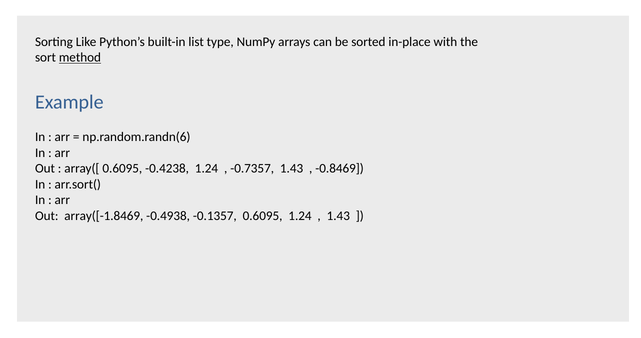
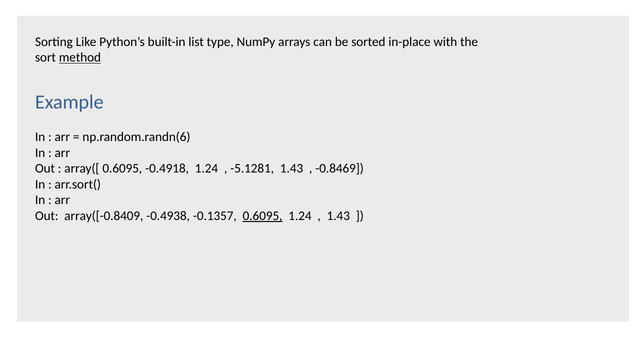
-0.4238: -0.4238 -> -0.4918 (167, 169)
-0.7357: -0.7357 -> -5.1281 (252, 169)
array([-1.8469: array([-1.8469 -> array([-0.8409 (104, 216)
0.6095 underline: none -> present (263, 216)
